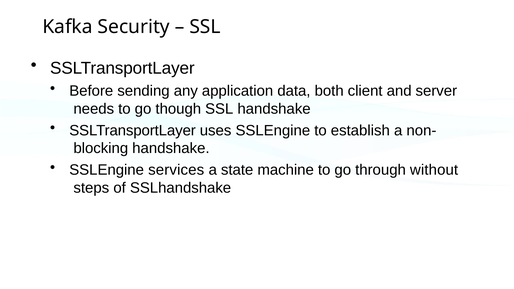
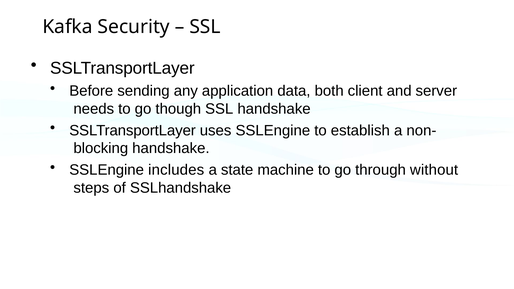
services: services -> includes (176, 170)
